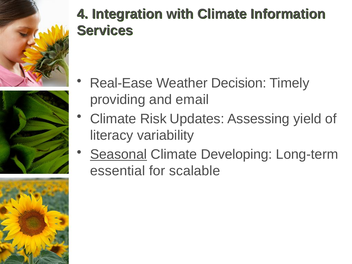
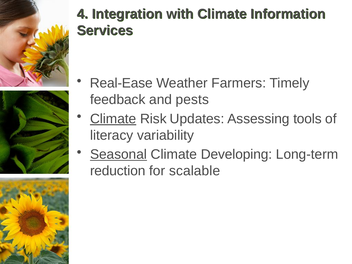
Decision: Decision -> Farmers (239, 83)
providing: providing -> feedback (118, 100)
email: email -> pests (192, 100)
Climate underline: none -> present (113, 119)
yield: yield -> tools (308, 119)
essential: essential -> reduction (118, 171)
